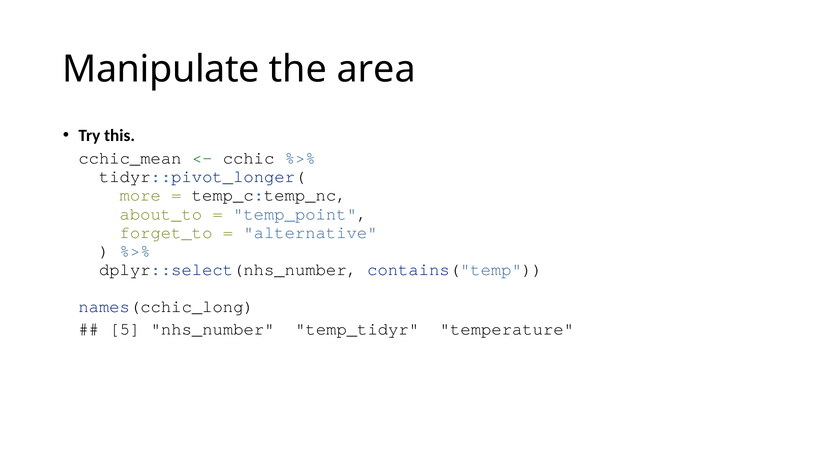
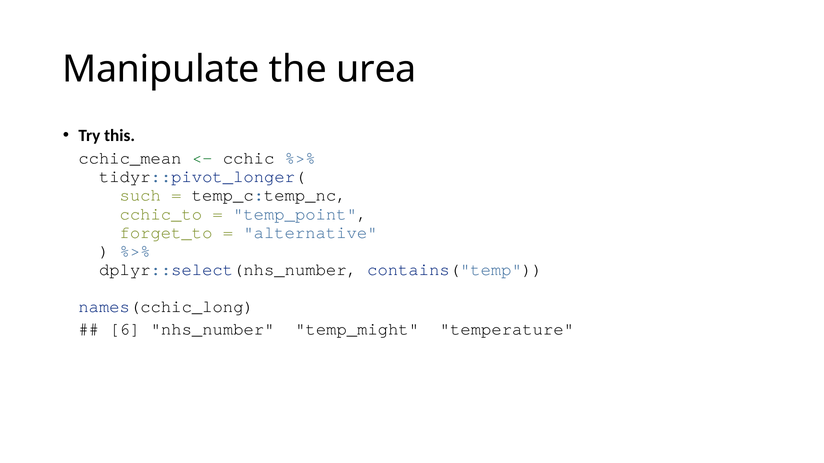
area: area -> urea (376, 69)
more: more -> such (140, 196)
about_to: about_to -> cchic_to (161, 214)
5: 5 -> 6 (125, 330)
temp_tidyr: temp_tidyr -> temp_might (357, 330)
